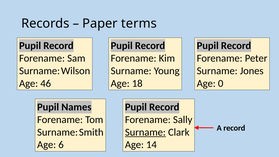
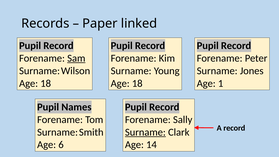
terms: terms -> linked (139, 23)
Sam underline: none -> present (76, 58)
46: 46 -> 18 (46, 83)
0: 0 -> 1 (221, 83)
